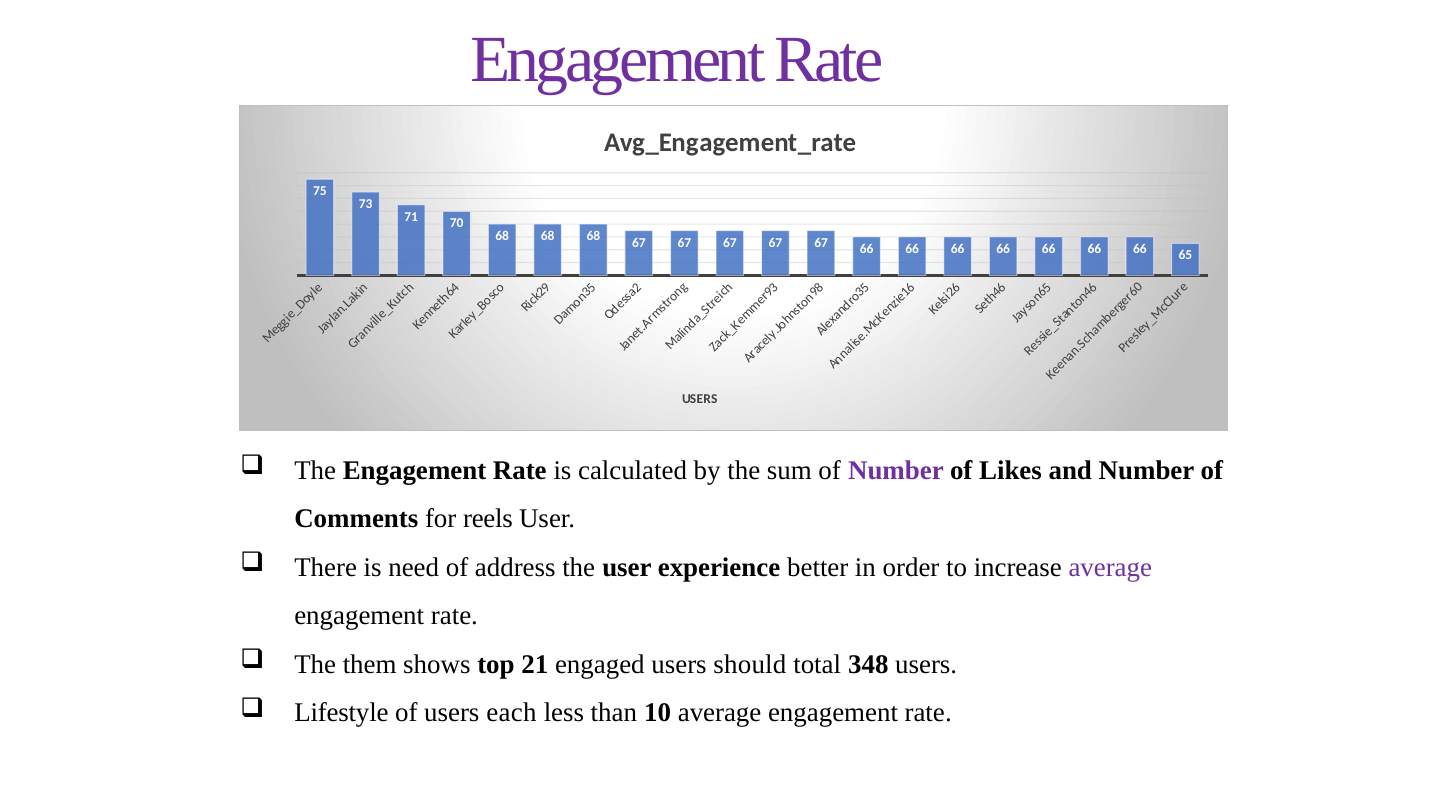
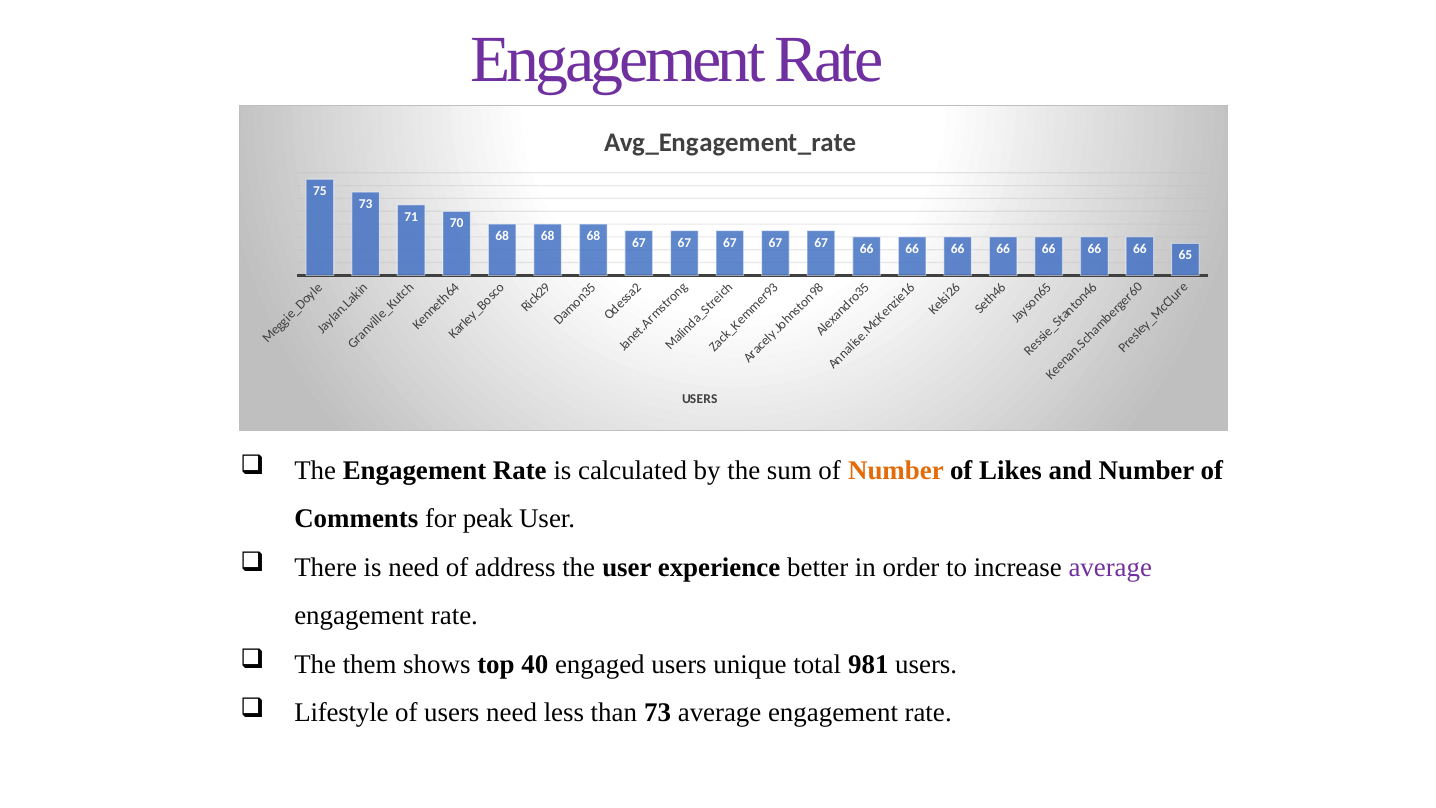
Number colour: purple -> orange (896, 470)
reels: reels -> peak (488, 519)
21: 21 -> 40 (535, 664)
should: should -> unique (750, 664)
348: 348 -> 981 (868, 664)
users each: each -> need (512, 713)
than 10: 10 -> 73 (658, 713)
